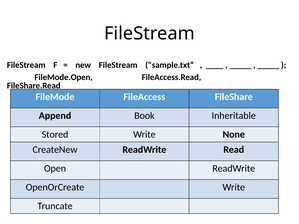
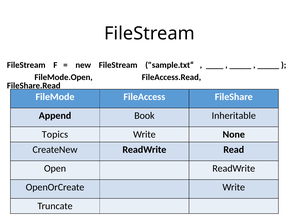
Stored: Stored -> Topics (55, 135)
